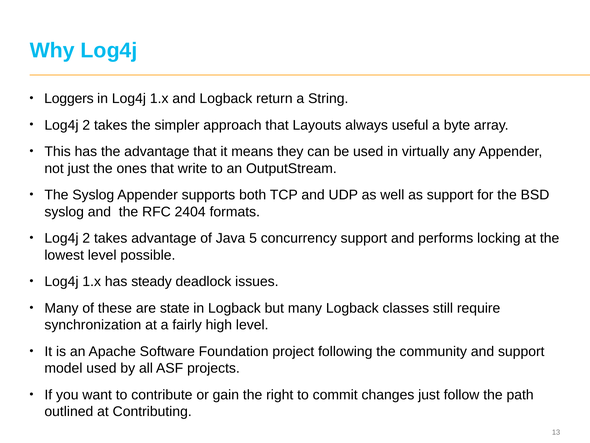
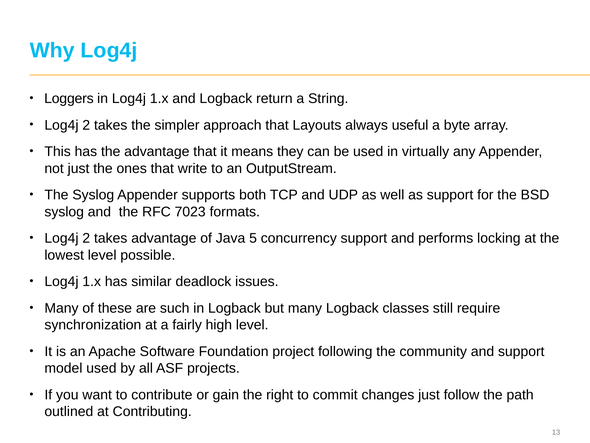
2404: 2404 -> 7023 (190, 212)
steady: steady -> similar (151, 281)
state: state -> such (175, 308)
